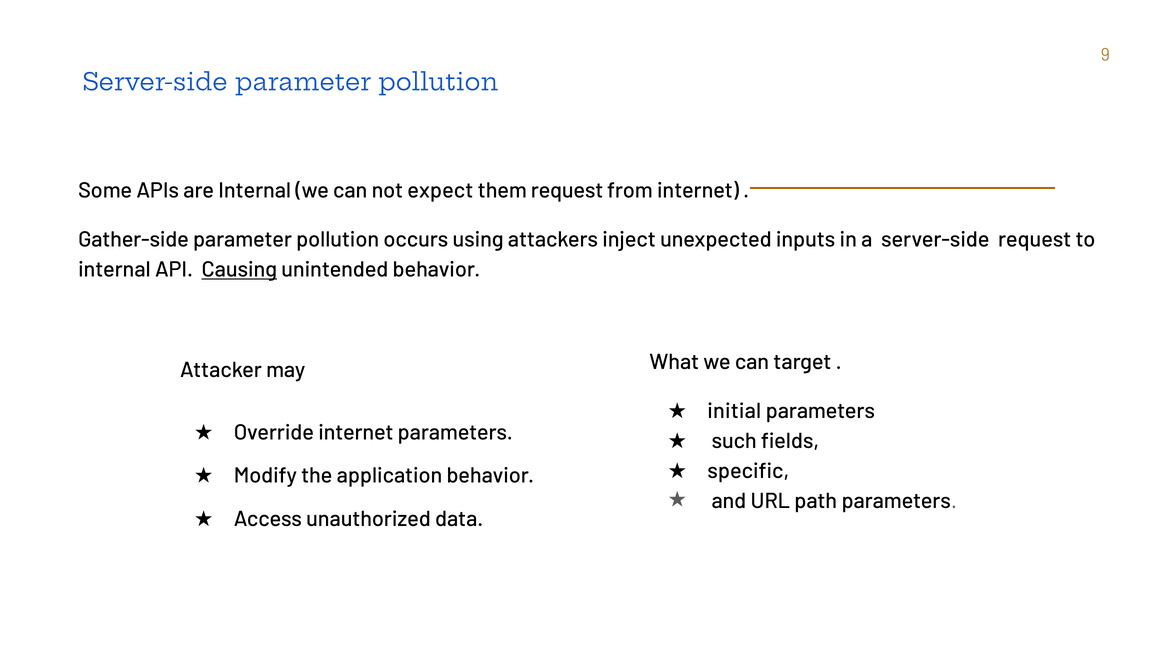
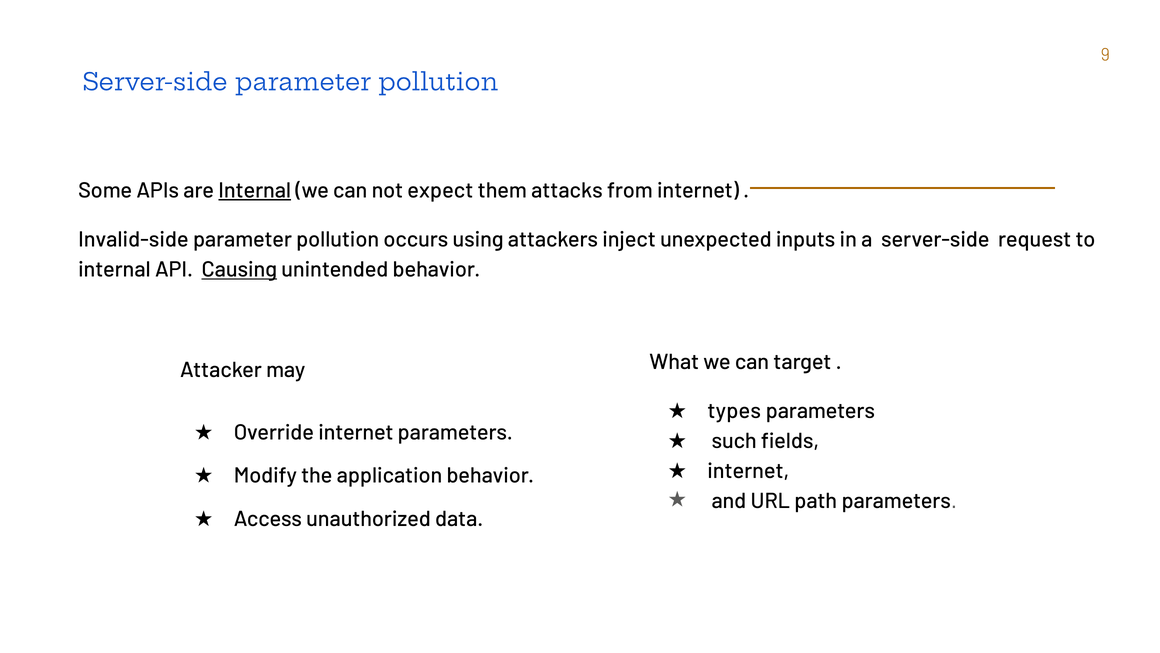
Internal underline: none -> present (255, 190)
them request: request -> attacks (567, 190)
Gather-side: Gather-side -> Invalid-side (133, 240)
initial: initial -> types (734, 411)
specific: specific -> internet (748, 471)
